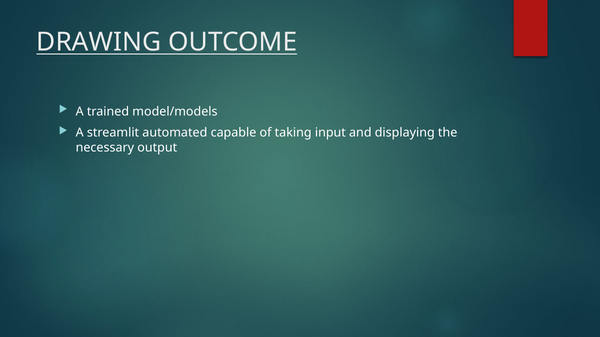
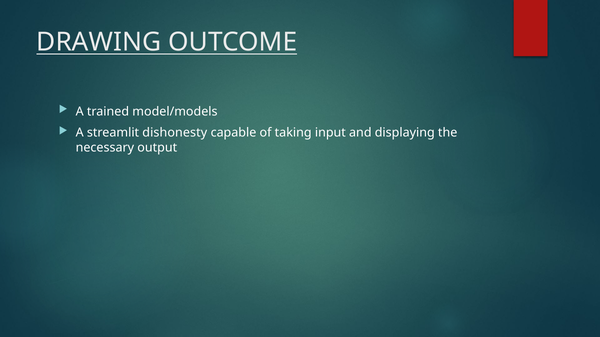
automated: automated -> dishonesty (175, 133)
